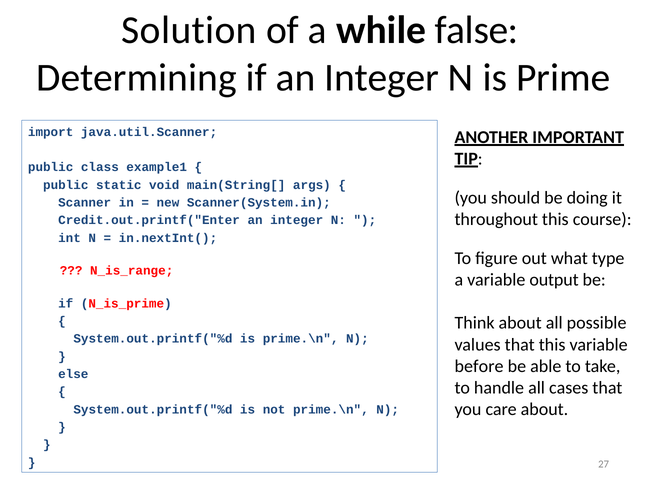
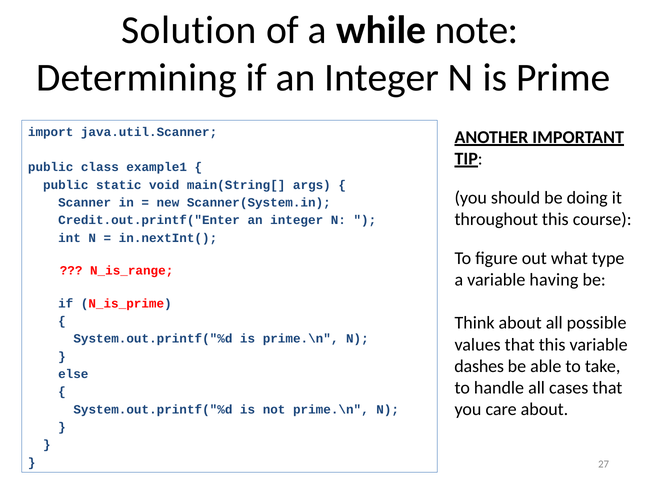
false: false -> note (477, 30)
output: output -> having (554, 280)
before: before -> dashes (479, 366)
